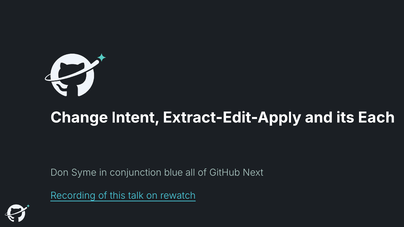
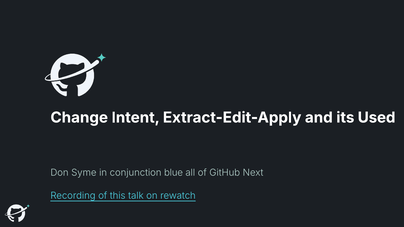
Each: Each -> Used (377, 118)
